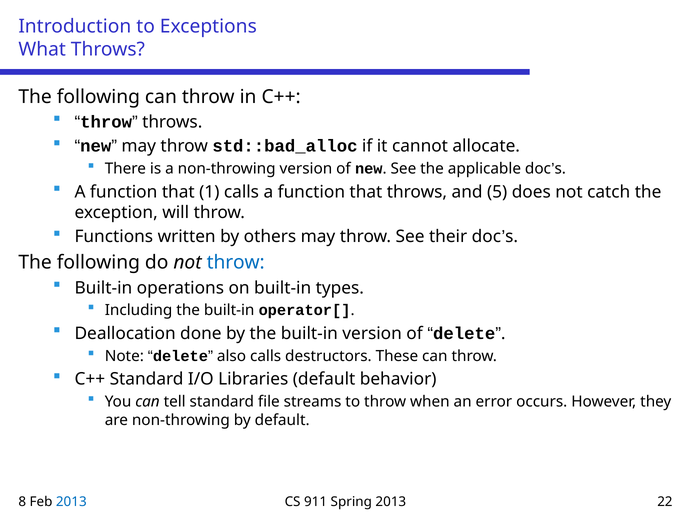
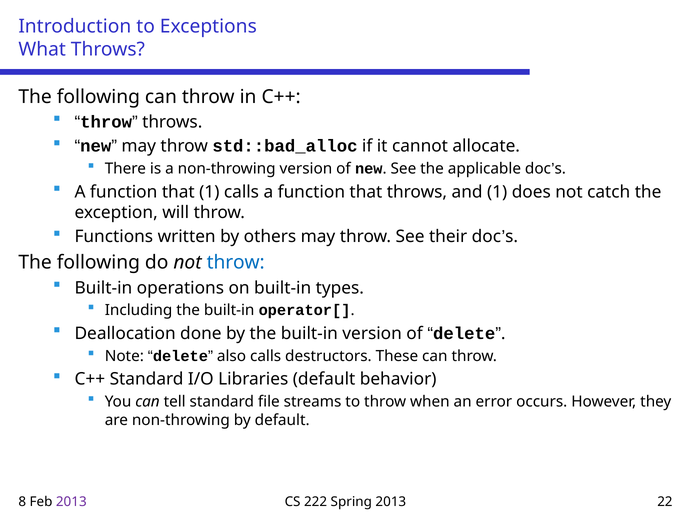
and 5: 5 -> 1 (497, 192)
2013 colour: blue -> purple (71, 502)
911: 911 -> 222 (316, 502)
